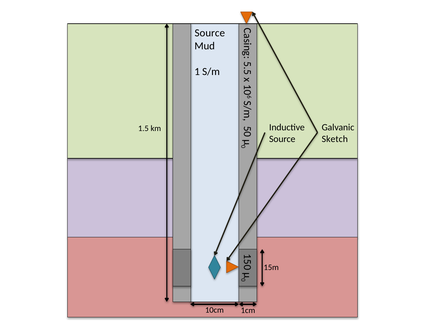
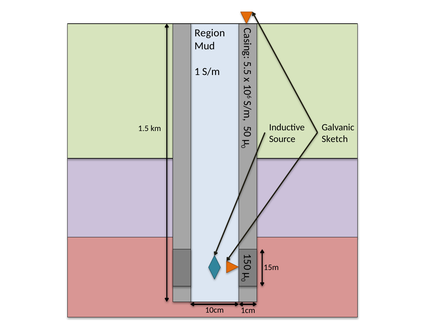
Source: Source -> Region (210, 33)
